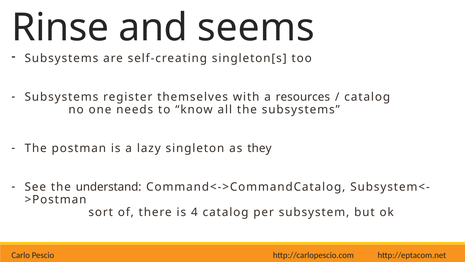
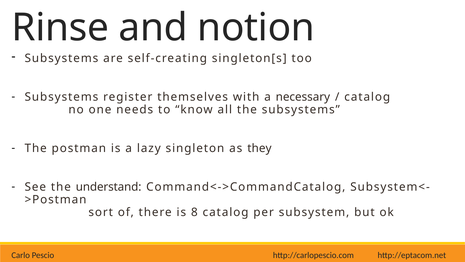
seems: seems -> notion (256, 28)
resources: resources -> necessary (303, 97)
4: 4 -> 8 (194, 212)
